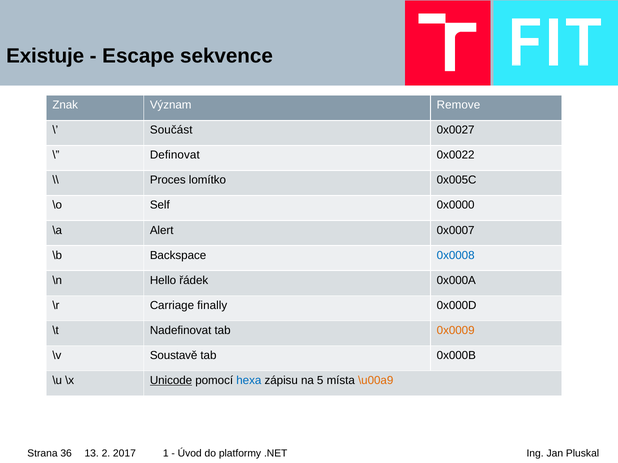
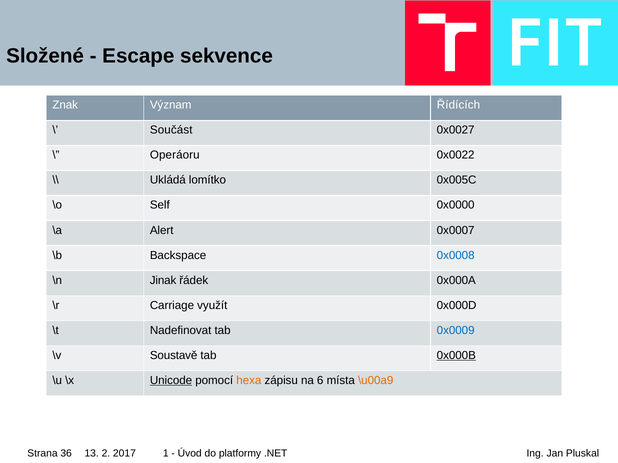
Existuje: Existuje -> Složené (45, 56)
Remove: Remove -> Řídících (458, 105)
Definovat: Definovat -> Operáoru (175, 155)
Proces: Proces -> Ukládá (168, 180)
Hello: Hello -> Jinak (163, 281)
finally: finally -> využít (212, 306)
0x0009 colour: orange -> blue (456, 331)
0x000B underline: none -> present (456, 356)
hexa colour: blue -> orange (249, 381)
5: 5 -> 6 (320, 381)
